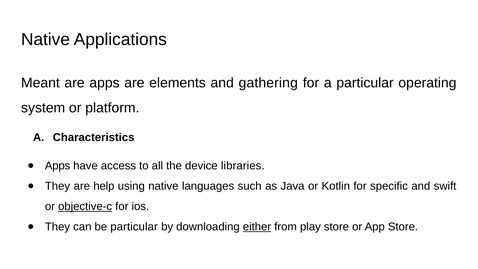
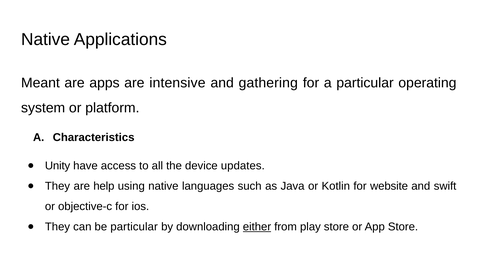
elements: elements -> intensive (177, 83)
Apps: Apps -> Unity (58, 166)
libraries: libraries -> updates (243, 166)
specific: specific -> website (389, 186)
objective-c underline: present -> none (85, 206)
